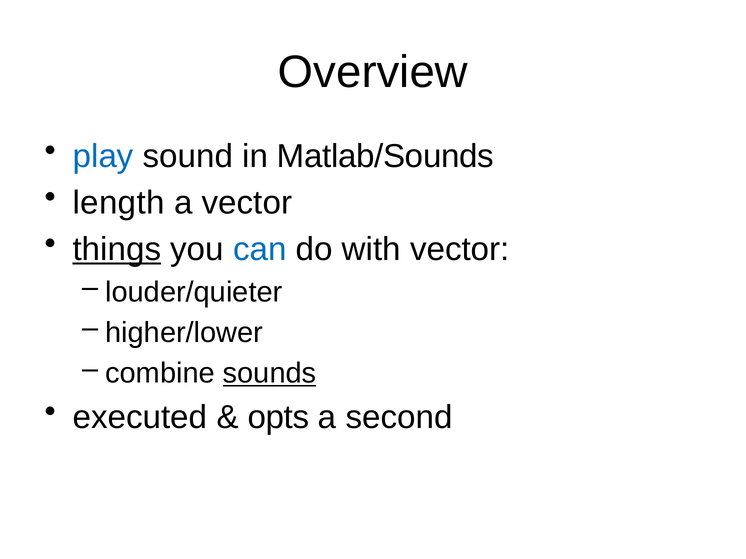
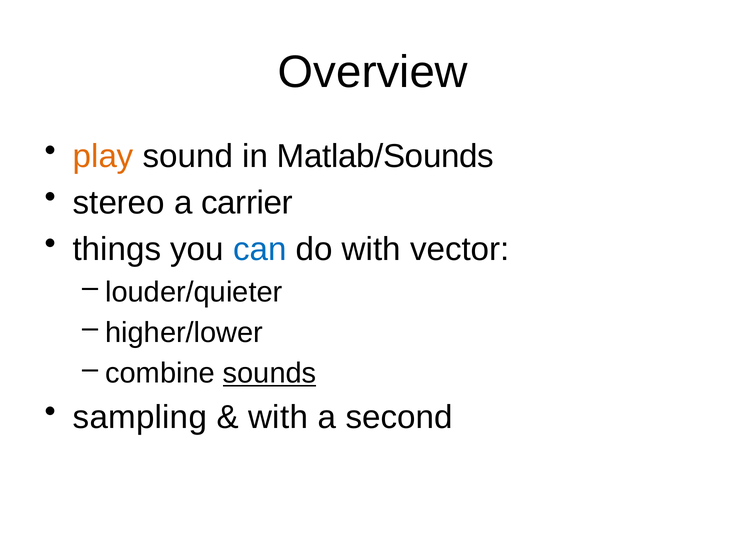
play colour: blue -> orange (103, 156)
length: length -> stereo (119, 203)
a vector: vector -> carrier (247, 203)
things underline: present -> none (117, 249)
executed: executed -> sampling (140, 418)
opts: opts -> with (278, 418)
